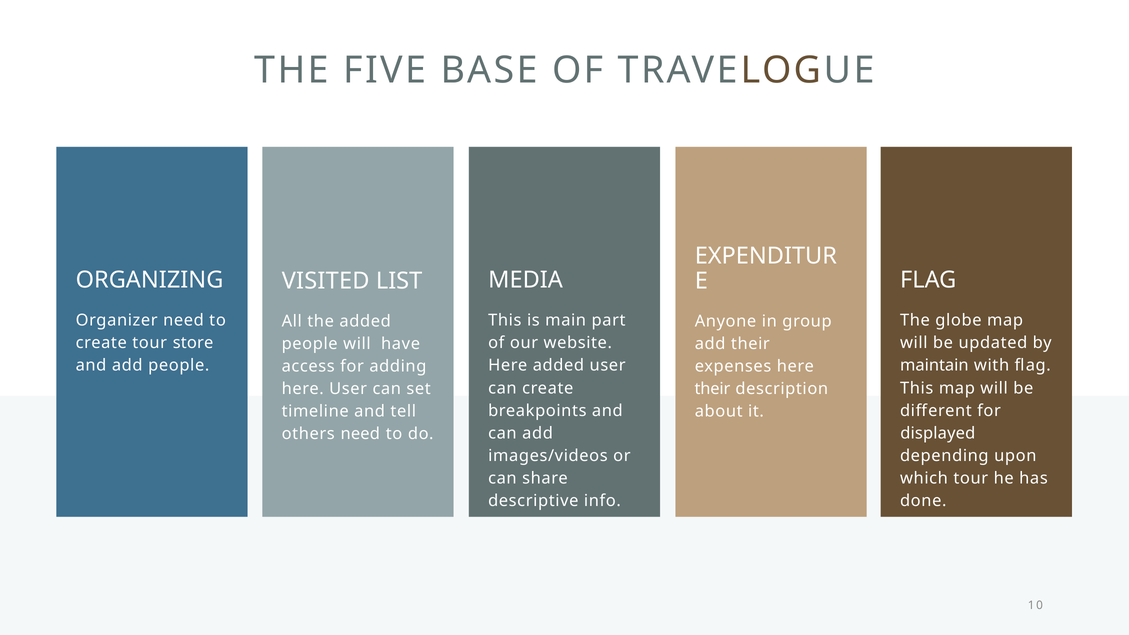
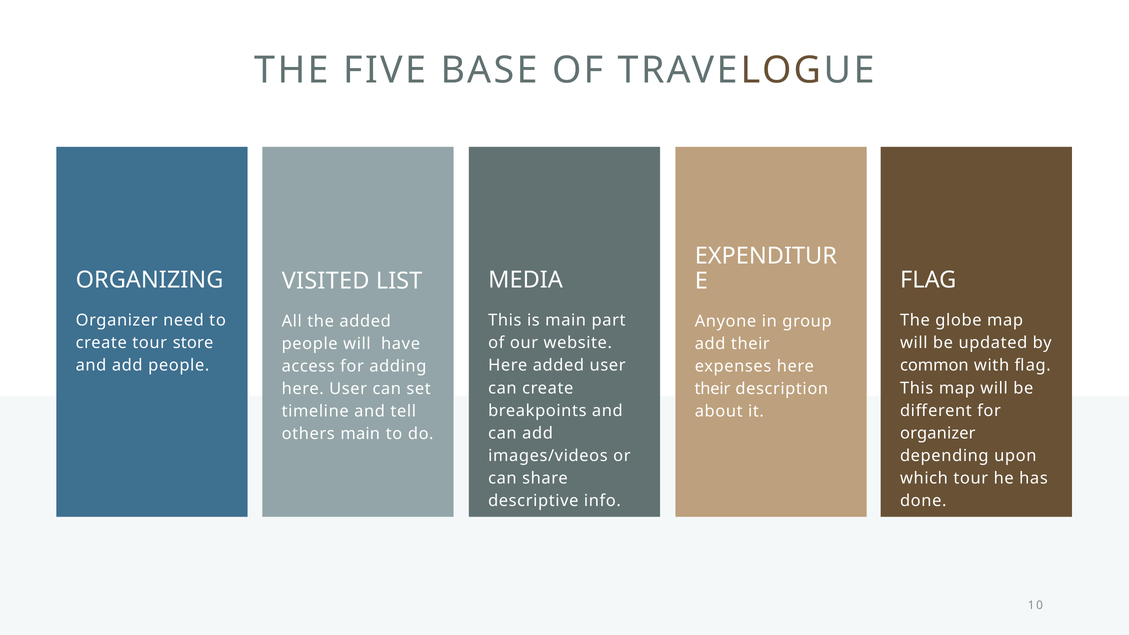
maintain: maintain -> common (934, 366)
displayed: displayed -> organizer (938, 433)
others need: need -> main (360, 434)
